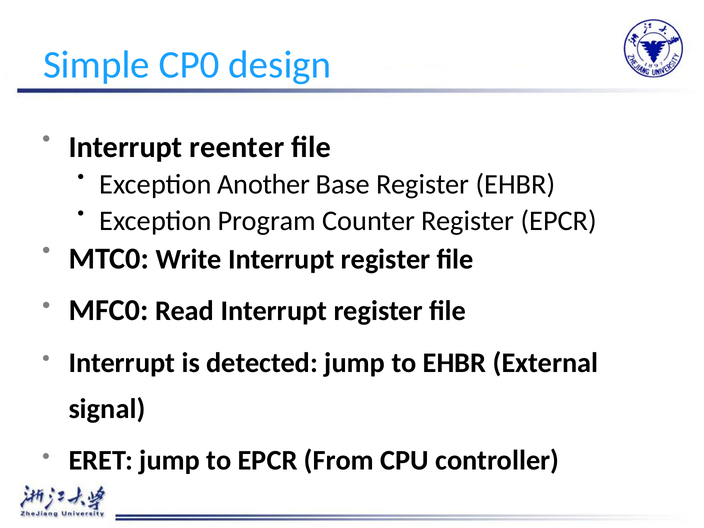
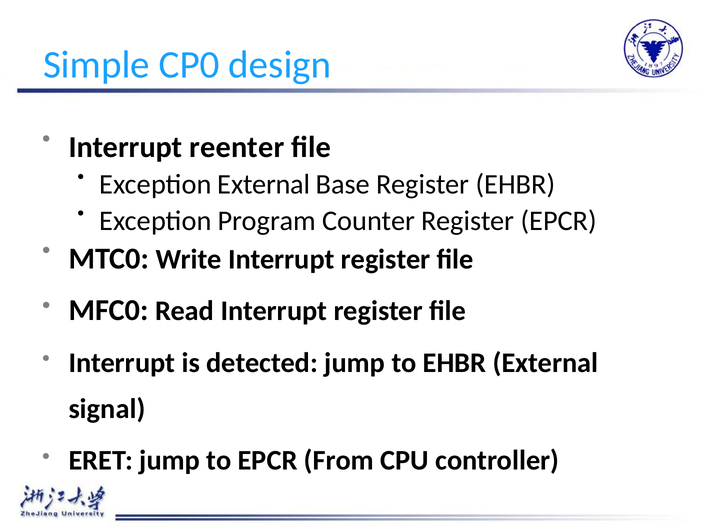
Exception Another: Another -> External (264, 184)
